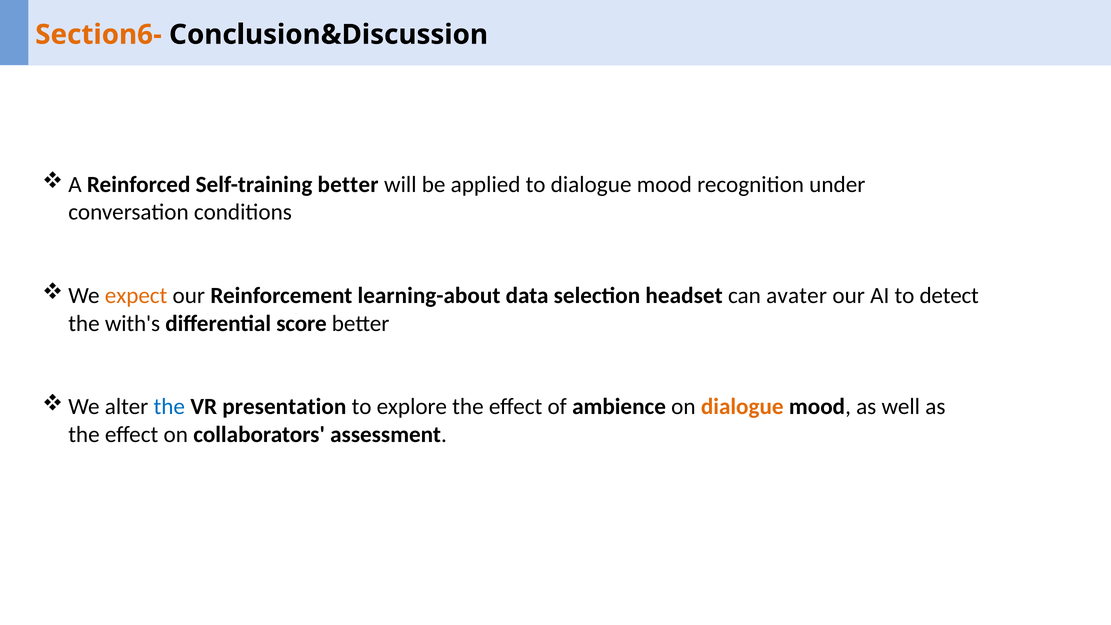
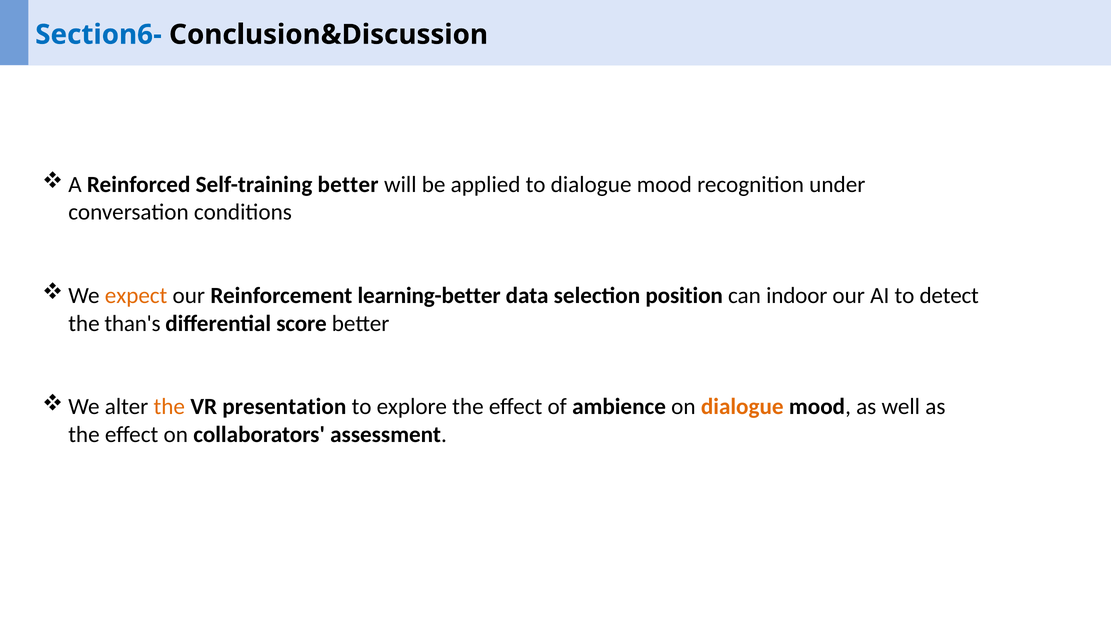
Section6- colour: orange -> blue (99, 35)
learning-about: learning-about -> learning-better (429, 296)
headset: headset -> position (684, 296)
avater: avater -> indoor (797, 296)
with's: with's -> than's (133, 323)
the colour: blue -> orange (169, 407)
